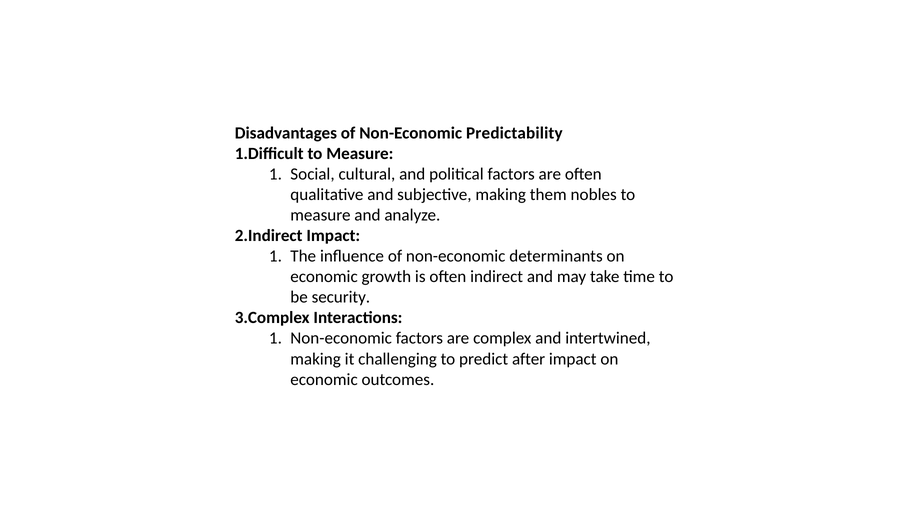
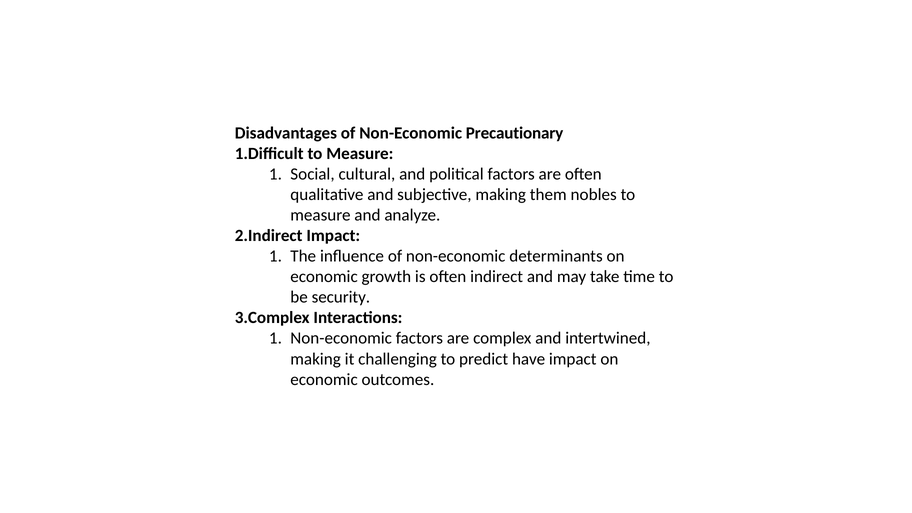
Predictability: Predictability -> Precautionary (515, 133)
after: after -> have (529, 359)
